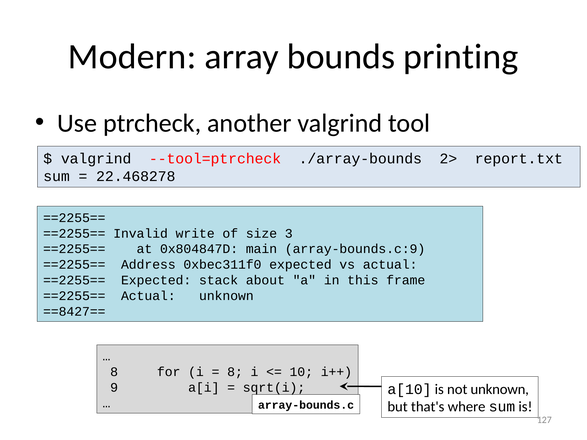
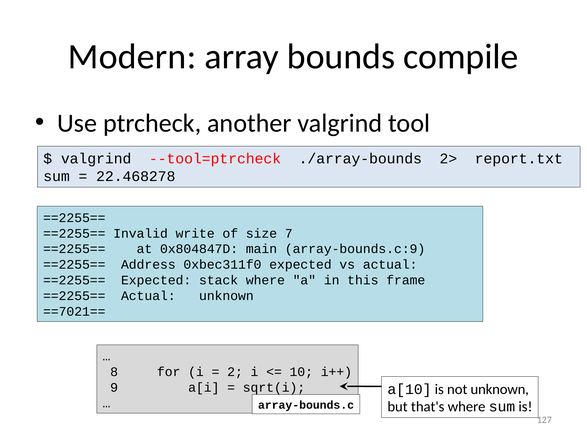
printing: printing -> compile (461, 57)
3: 3 -> 7 (289, 234)
stack about: about -> where (265, 280)
==8427==: ==8427== -> ==7021== (74, 312)
8: 8 -> 2 (235, 372)
